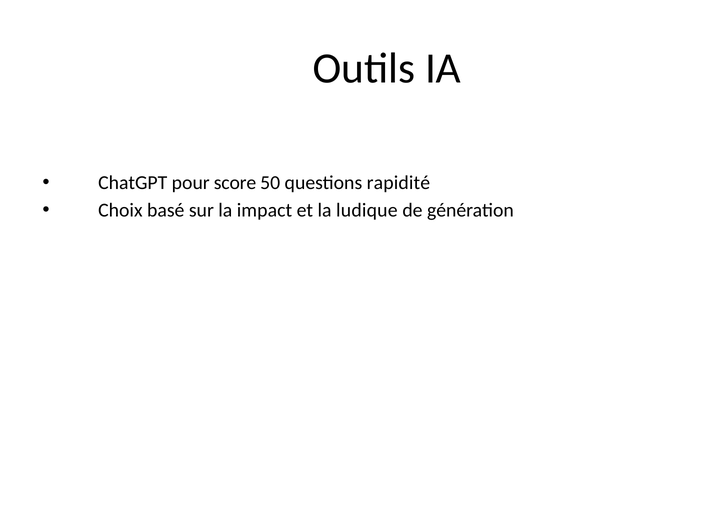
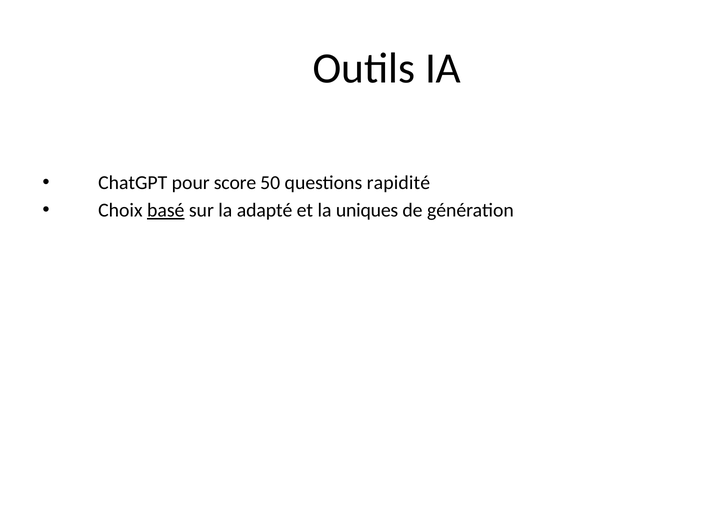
basé underline: none -> present (166, 210)
impact: impact -> adapté (265, 210)
ludique: ludique -> uniques (367, 210)
